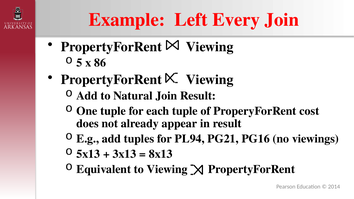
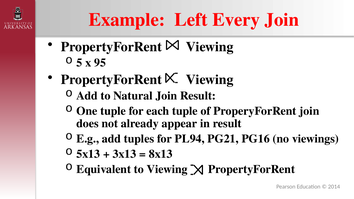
86: 86 -> 95 (100, 63)
ProperyForRent cost: cost -> join (309, 111)
